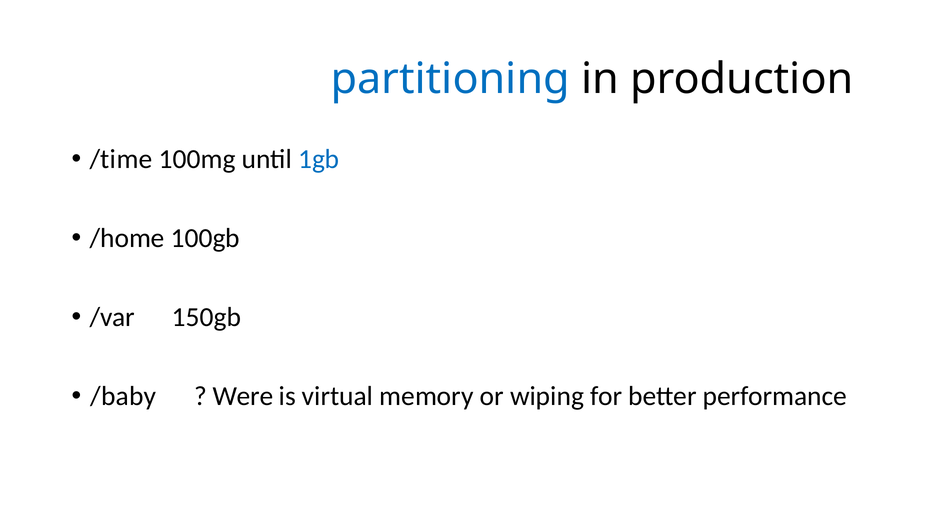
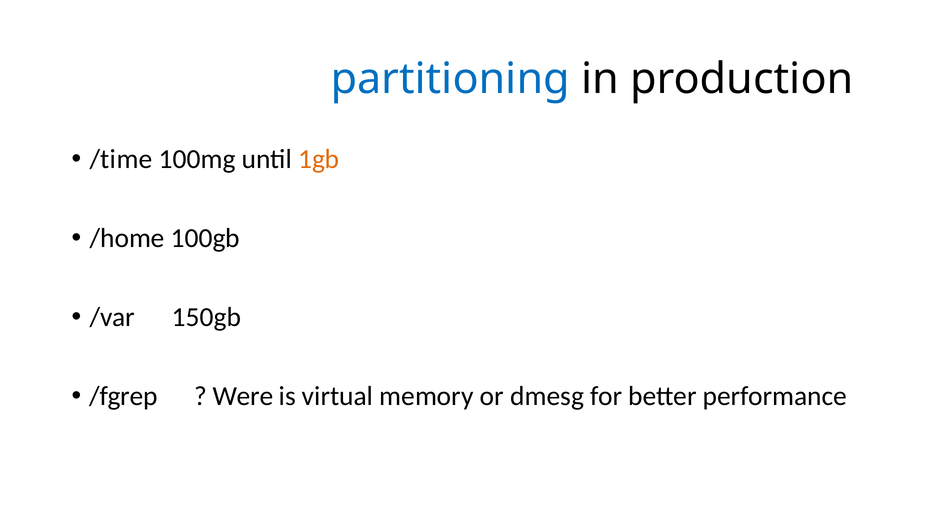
1gb colour: blue -> orange (319, 159)
/baby: /baby -> /fgrep (124, 397)
wiping: wiping -> dmesg (547, 397)
